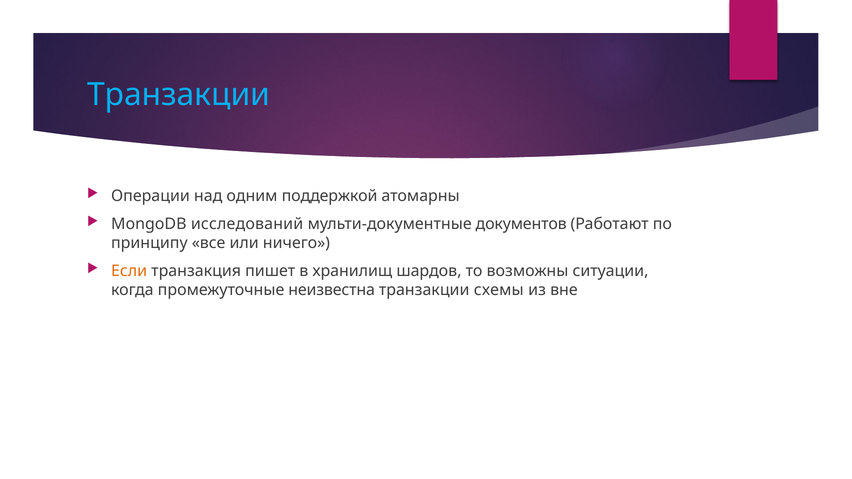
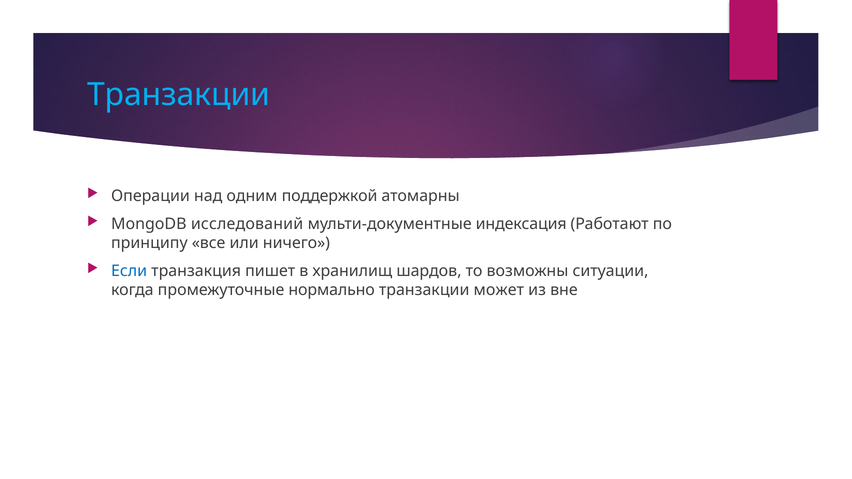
документов: документов -> индексация (521, 224)
Если colour: orange -> blue (129, 271)
неизвестна: неизвестна -> нормально (332, 290)
схемы: схемы -> может (499, 290)
